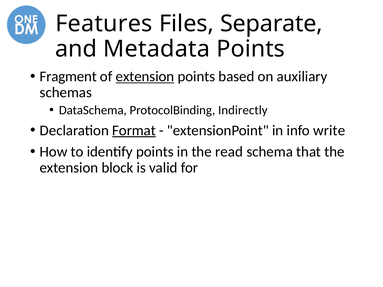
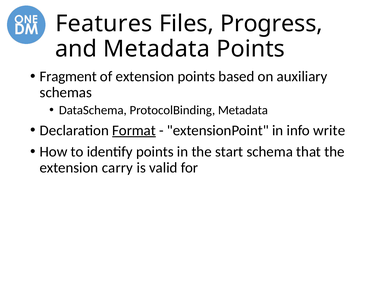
Separate: Separate -> Progress (271, 24)
extension underline: present -> none (145, 77)
ProtocolBinding Indirectly: Indirectly -> Metadata (243, 110)
read: read -> start (229, 152)
block: block -> carry (117, 168)
